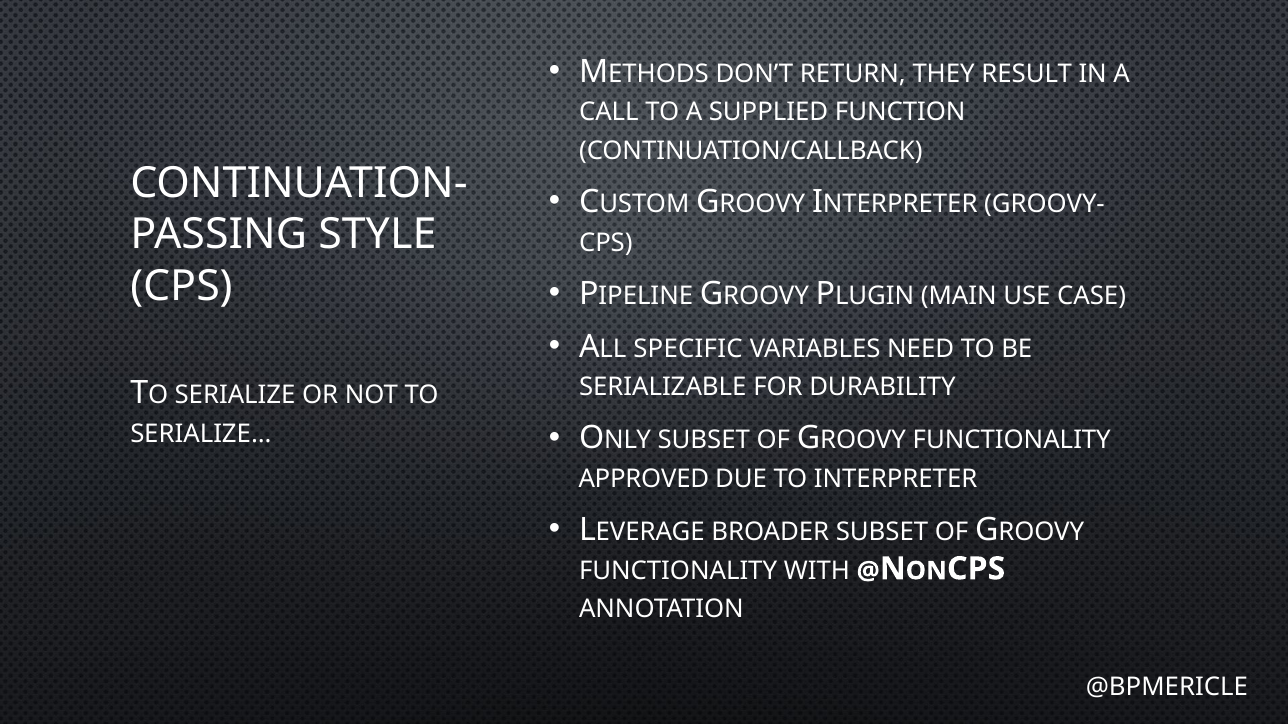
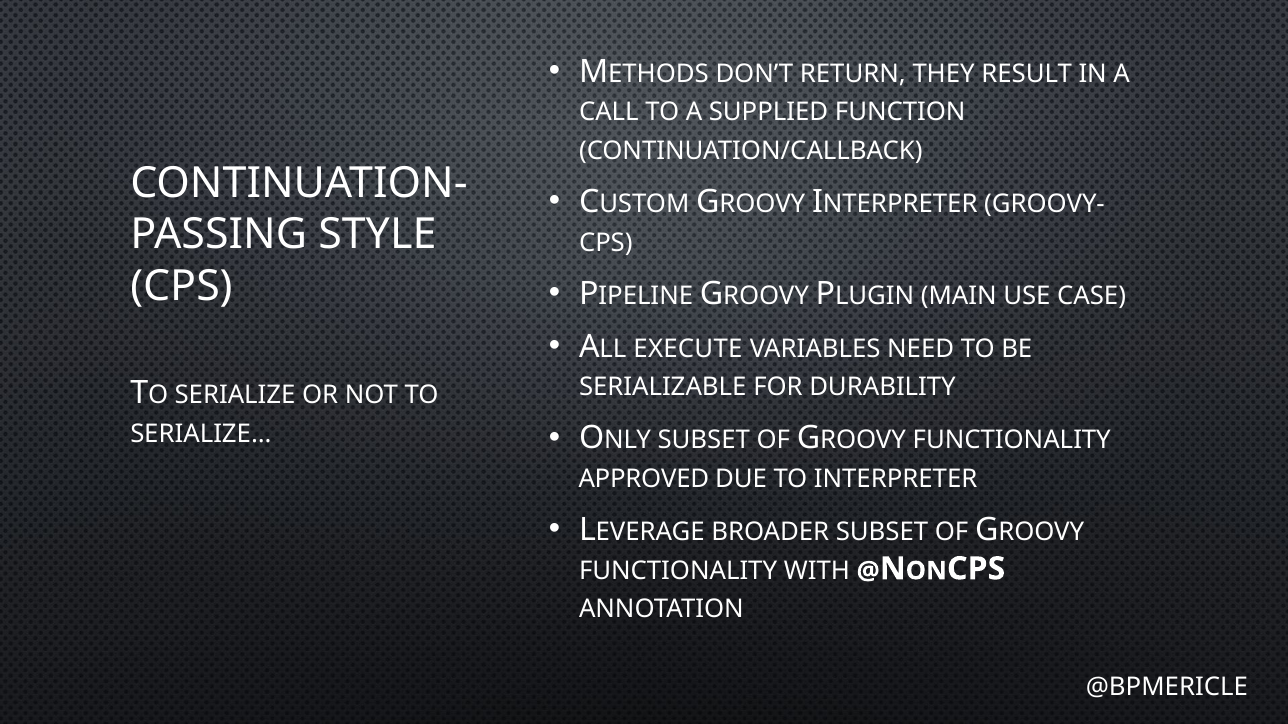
SPECIFIC: SPECIFIC -> EXECUTE (688, 349)
